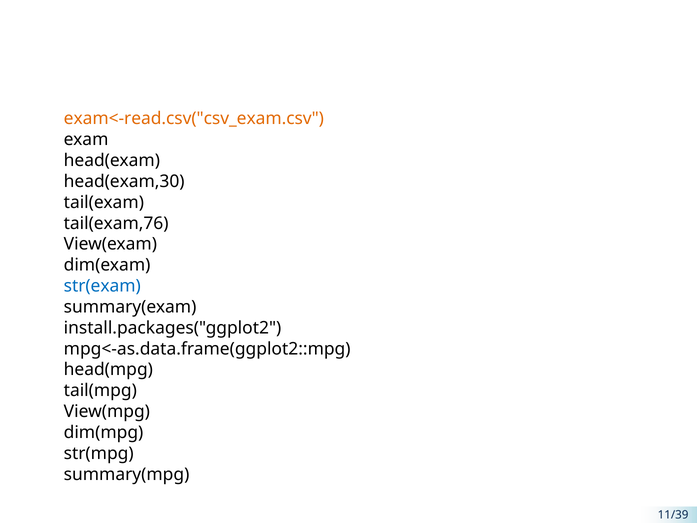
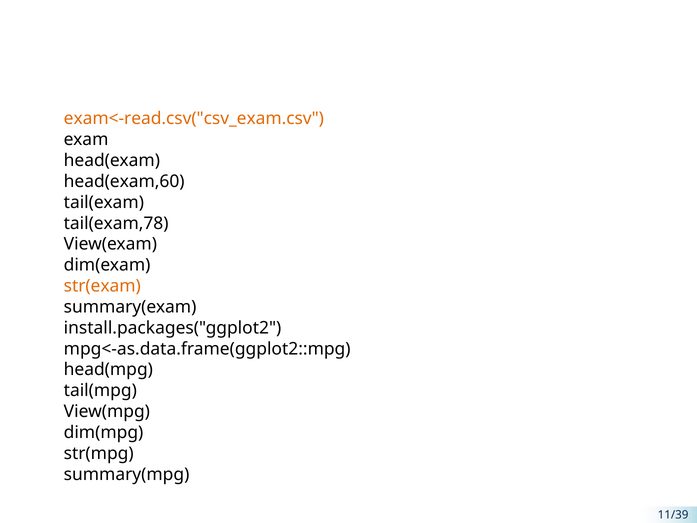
head(exam,30: head(exam,30 -> head(exam,60 (124, 181)
tail(exam,76: tail(exam,76 -> tail(exam,78 (116, 223)
str(exam colour: blue -> orange (102, 286)
